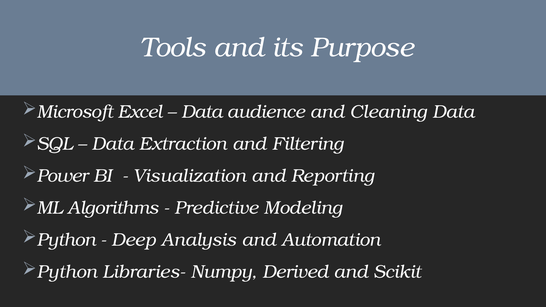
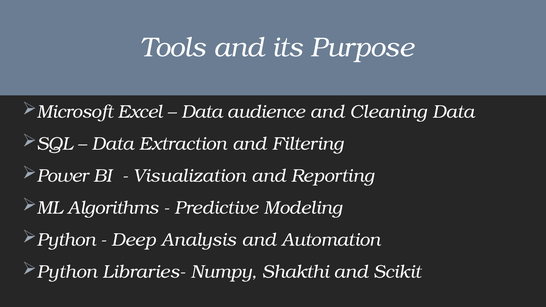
Derived: Derived -> Shakthi (296, 272)
